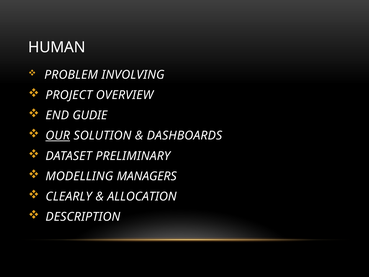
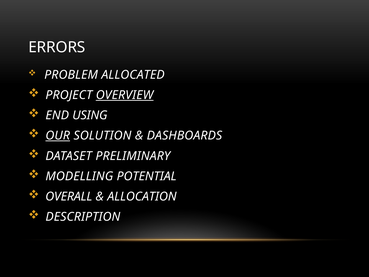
HUMAN: HUMAN -> ERRORS (57, 47)
INVOLVING: INVOLVING -> ALLOCATED (133, 75)
OVERVIEW underline: none -> present (125, 95)
GUDIE: GUDIE -> USING (90, 115)
MANAGERS: MANAGERS -> POTENTIAL (147, 176)
CLEARLY: CLEARLY -> OVERALL (69, 196)
